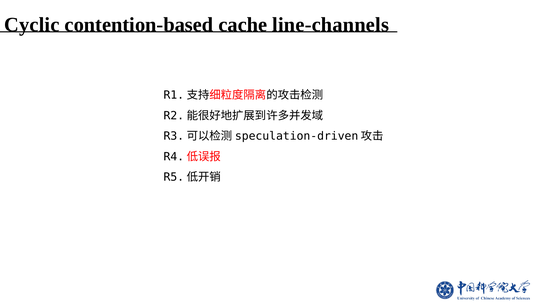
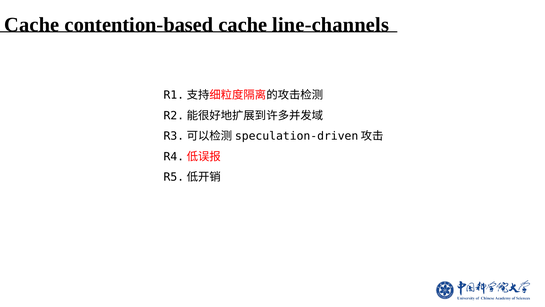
Cyclic: Cyclic -> Cache (32, 25)
